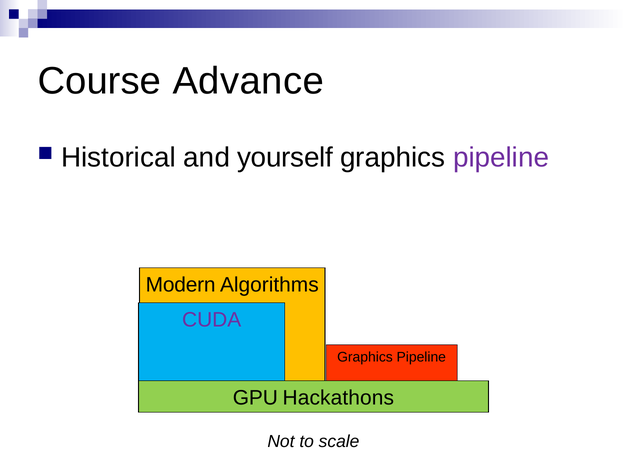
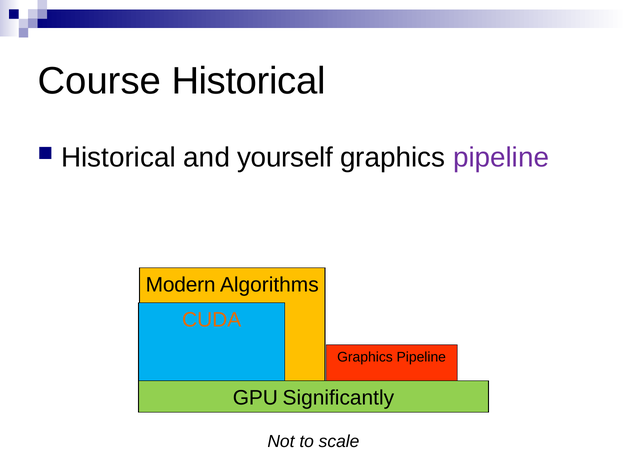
Course Advance: Advance -> Historical (249, 81)
CUDA colour: purple -> orange (212, 320)
Hackathons: Hackathons -> Significantly (338, 398)
